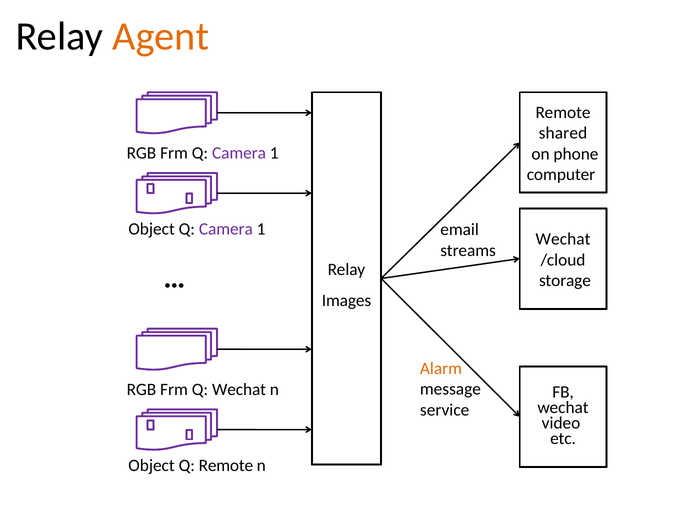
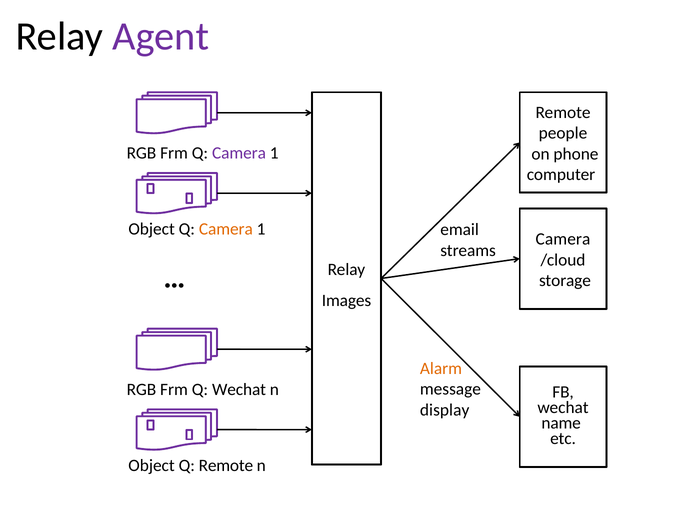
Agent colour: orange -> purple (161, 36)
shared: shared -> people (563, 133)
Camera colour: purple -> orange (226, 230)
Wechat: Wechat -> Camera (563, 239)
service: service -> display (445, 411)
video: video -> name (561, 424)
